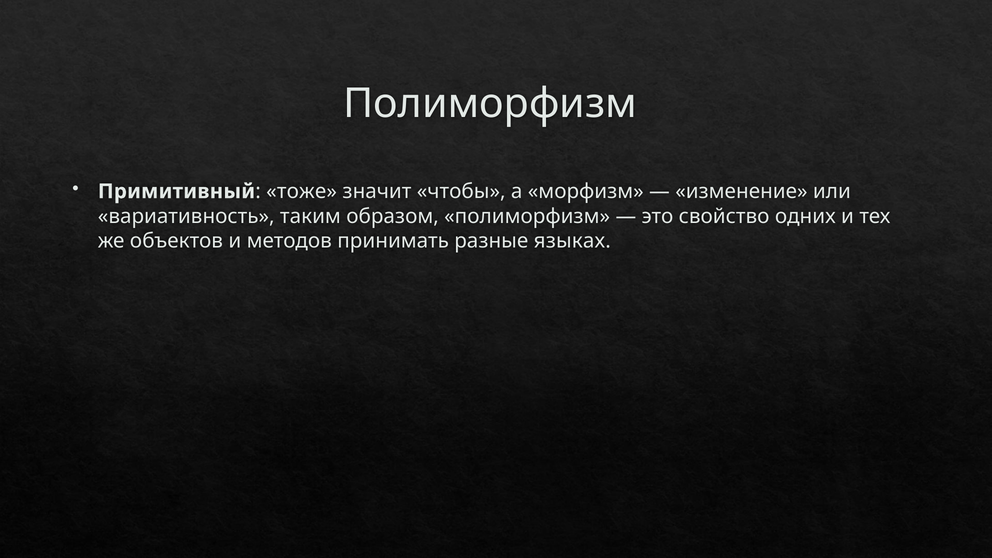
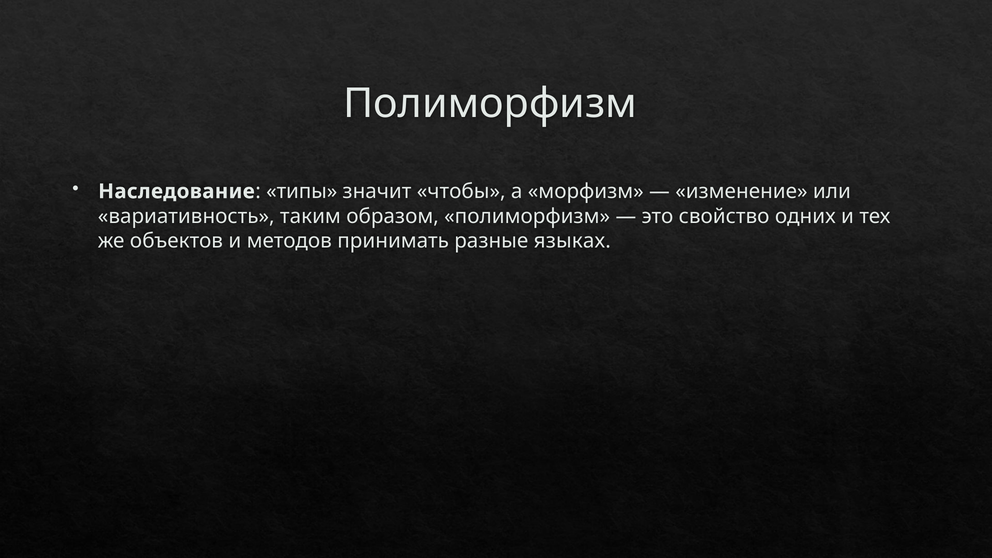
Примитивный: Примитивный -> Наследование (176, 191)
тоже: тоже -> типы (302, 191)
